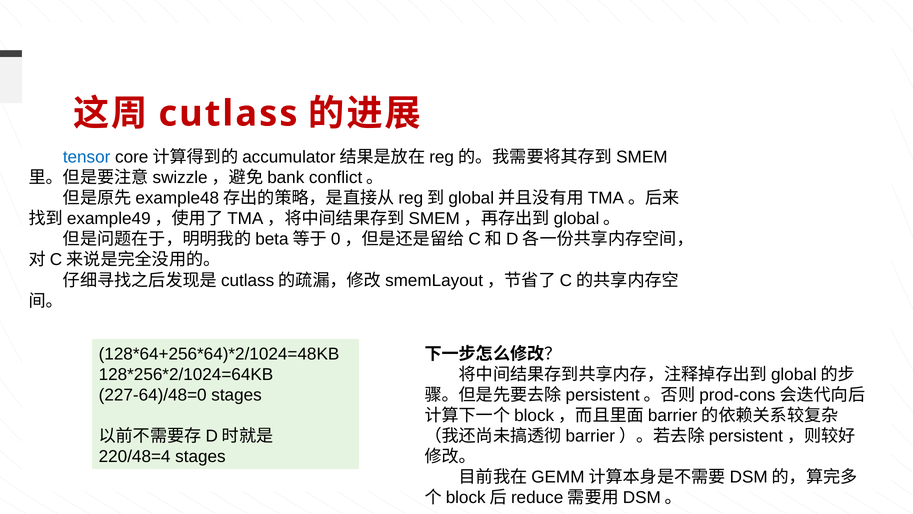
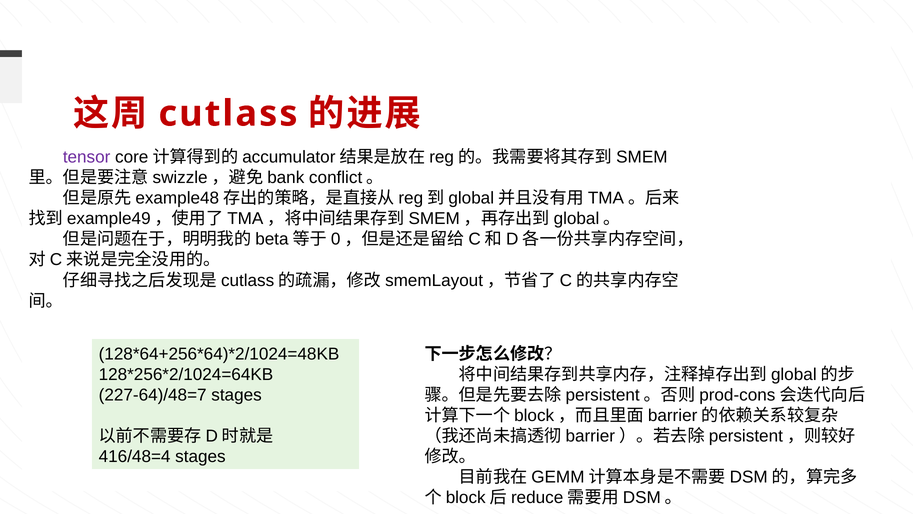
tensor colour: blue -> purple (87, 157)
227-64)/48=0: 227-64)/48=0 -> 227-64)/48=7 (153, 395)
220/48=4: 220/48=4 -> 416/48=4 (135, 456)
